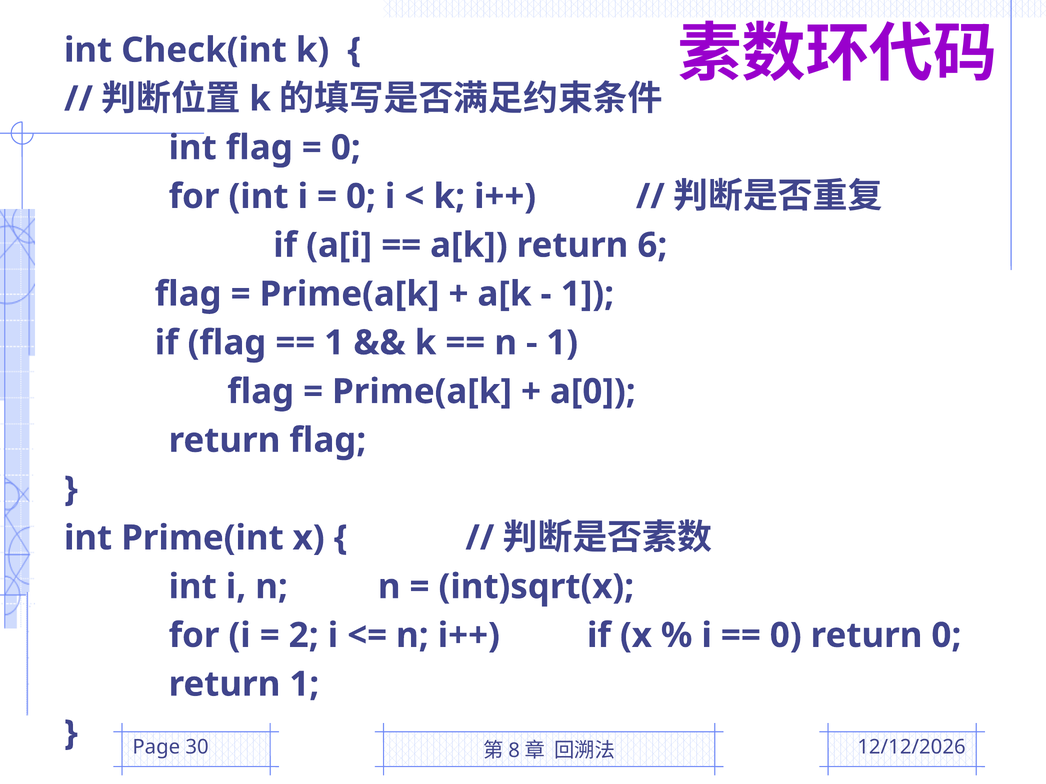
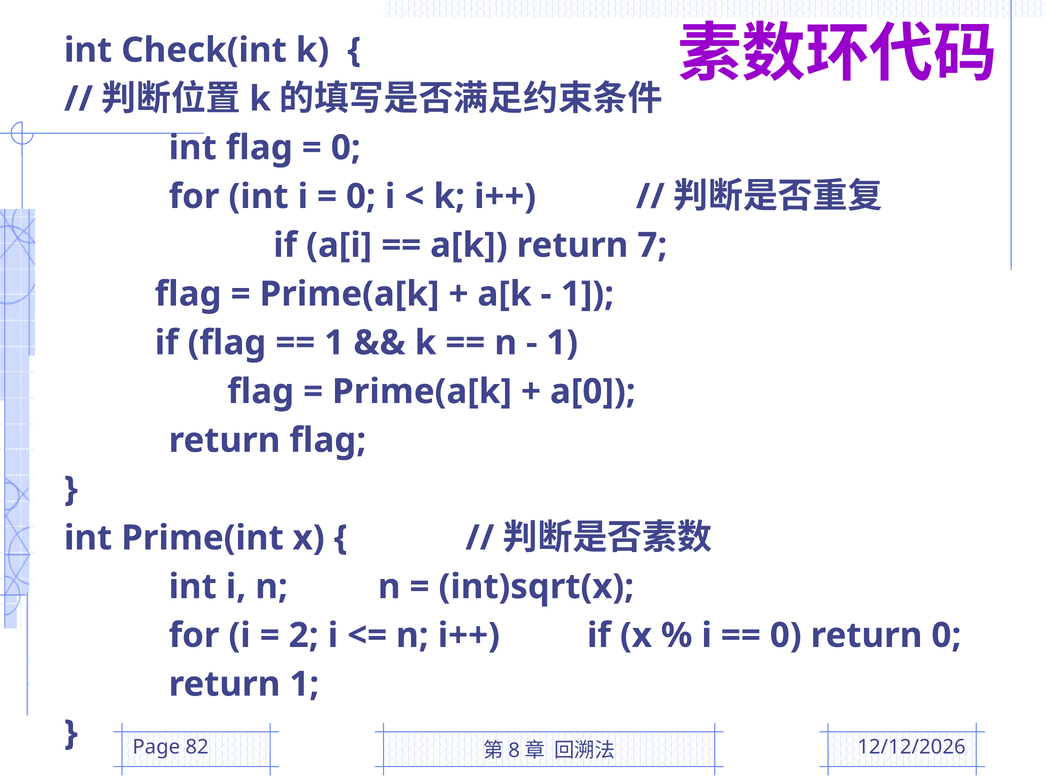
6: 6 -> 7 (652, 245)
30: 30 -> 82 (197, 748)
